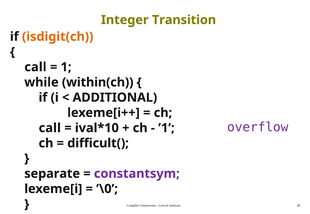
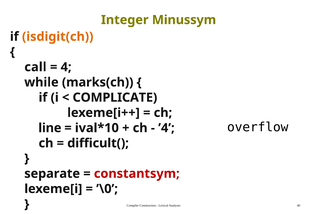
Transition: Transition -> Minussym (184, 20)
1: 1 -> 4 (66, 67)
within(ch: within(ch -> marks(ch (98, 83)
ADDITIONAL: ADDITIONAL -> COMPLICATE (115, 98)
overflow colour: purple -> black (258, 128)
call: call -> line (50, 128)
’1: ’1 -> ’4 (166, 128)
constantsym colour: purple -> red (137, 174)
